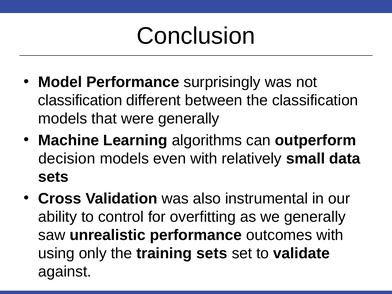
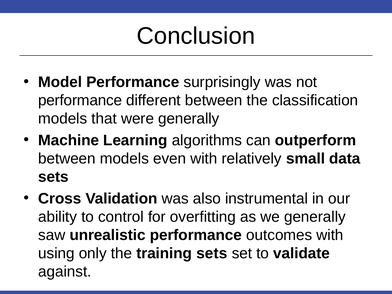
classification: classification -> performance (80, 100)
decision: decision -> between (67, 159)
